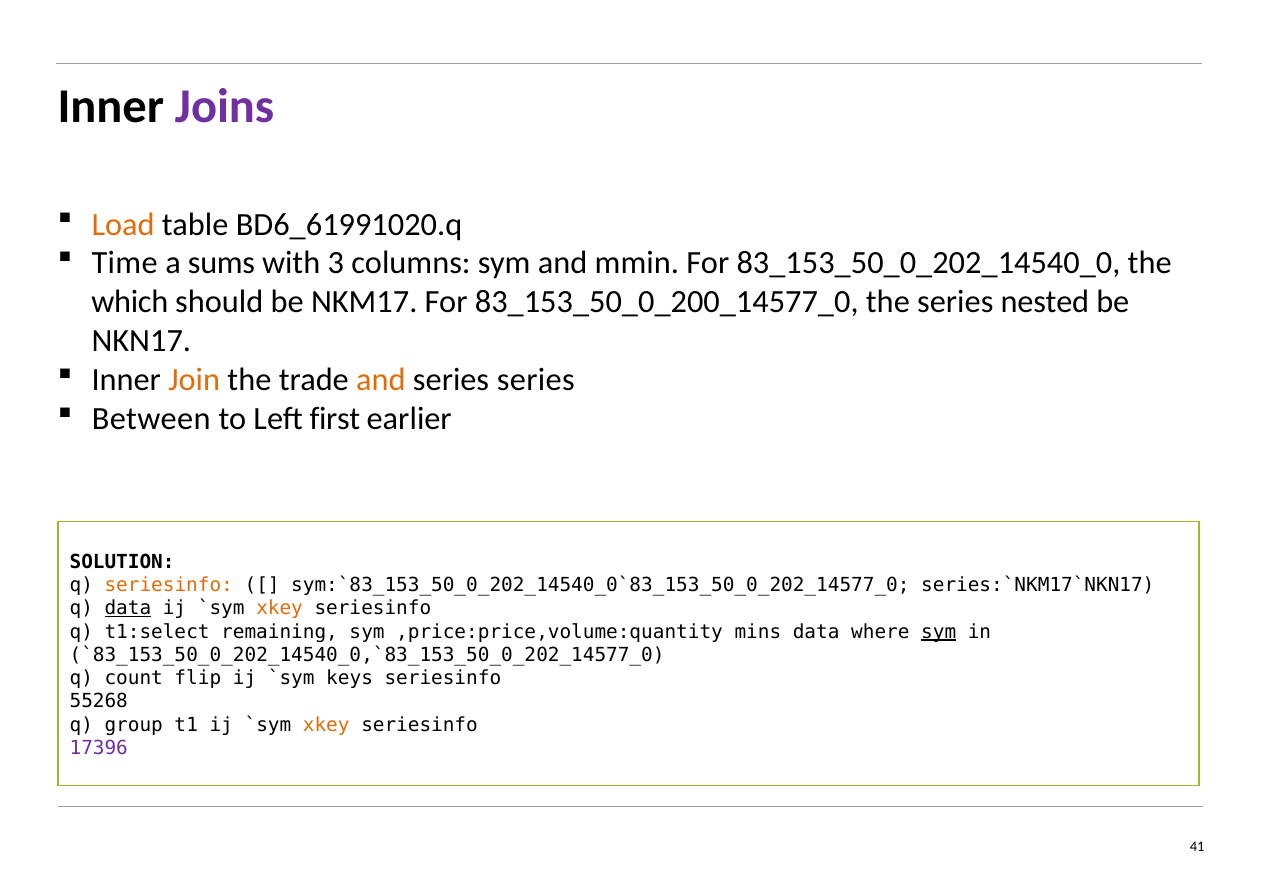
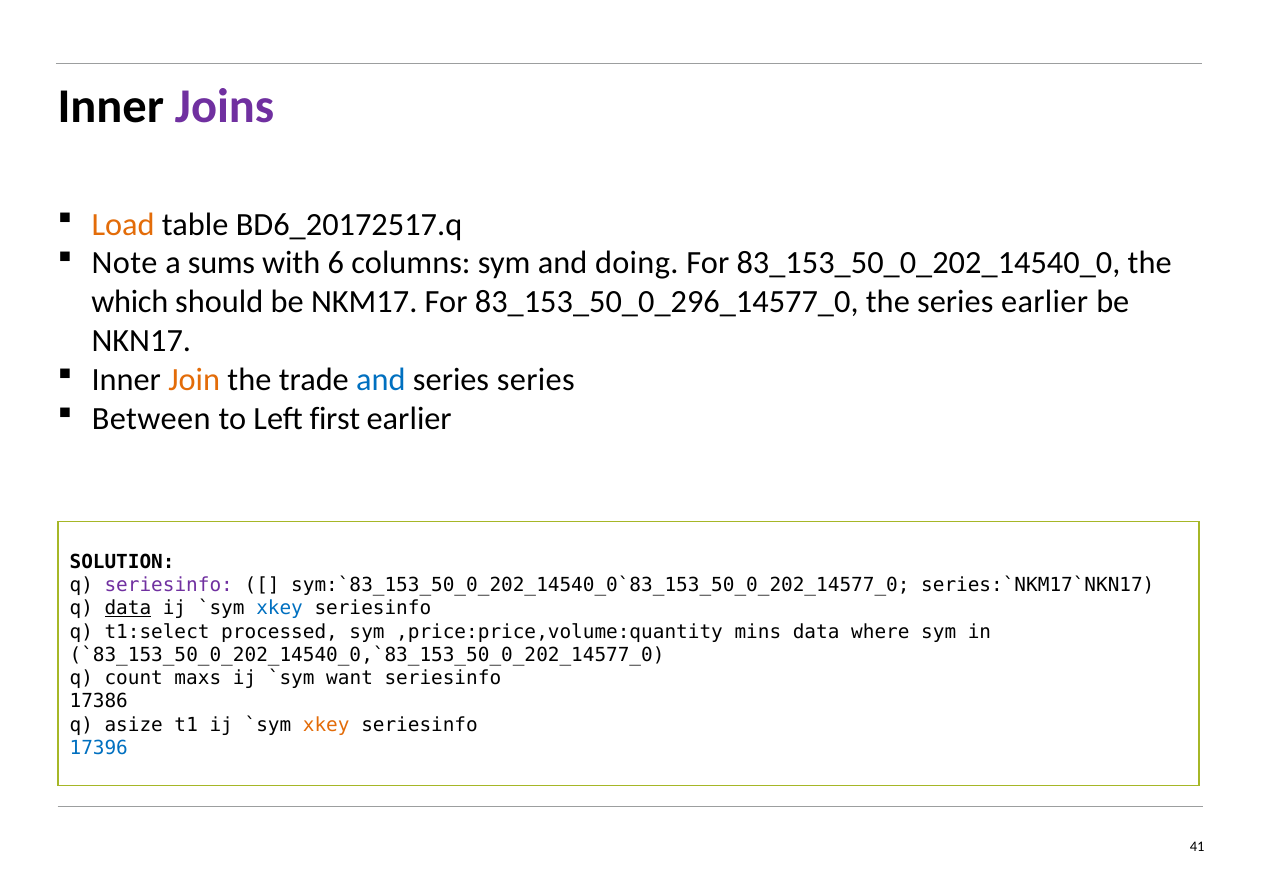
BD6_61991020.q: BD6_61991020.q -> BD6_20172517.q (349, 224)
Time: Time -> Note (125, 263)
3: 3 -> 6 (336, 263)
mmin: mmin -> doing (637, 263)
83_153_50_0_200_14577_0: 83_153_50_0_200_14577_0 -> 83_153_50_0_296_14577_0 (667, 302)
series nested: nested -> earlier (1045, 302)
and colour: orange -> blue (381, 380)
seriesinfo colour: orange -> purple (169, 585)
xkey colour: orange -> blue (280, 608)
remaining: remaining -> processed (280, 632)
sym underline: present -> none (939, 632)
flip: flip -> maxs (198, 678)
keys: keys -> want (350, 678)
55268: 55268 -> 17386 (99, 702)
group: group -> asize (134, 725)
17396 colour: purple -> blue (99, 748)
